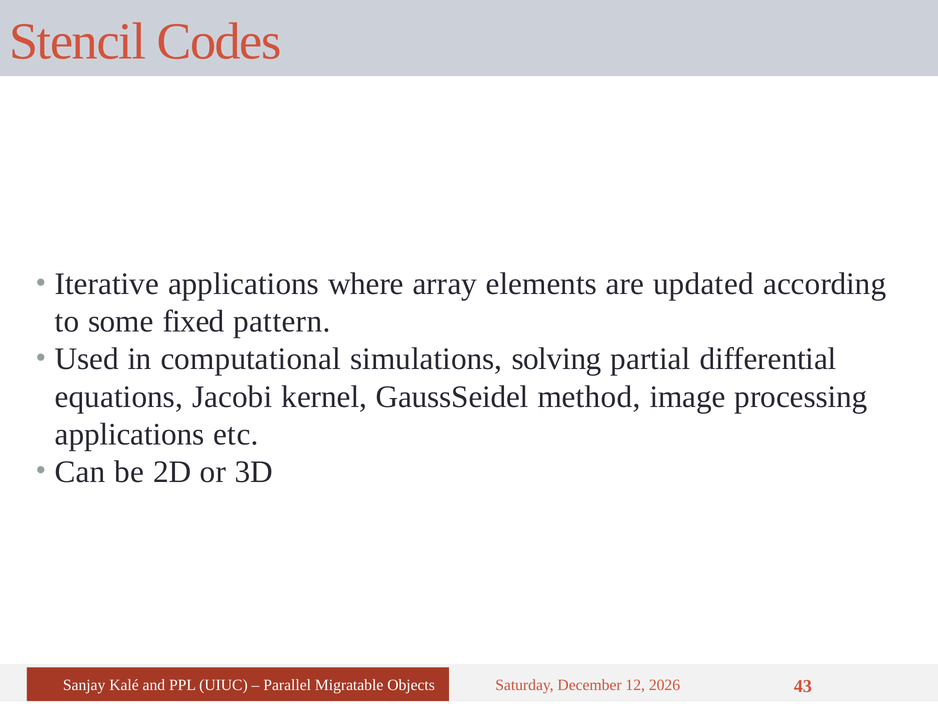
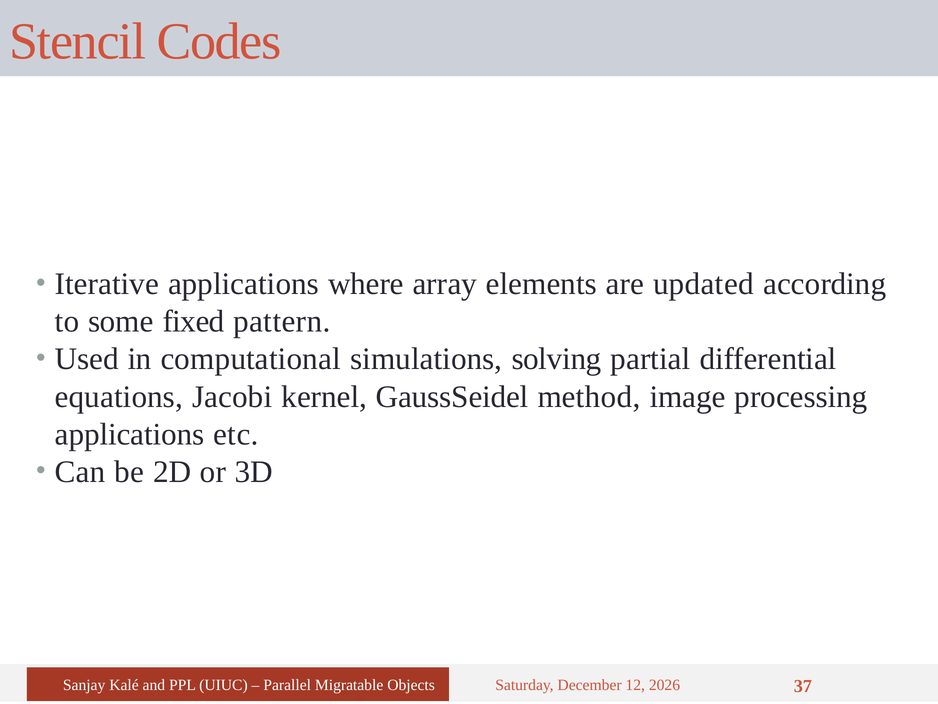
43: 43 -> 37 (803, 686)
